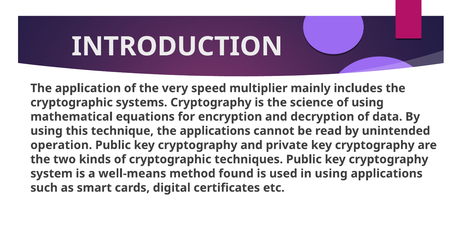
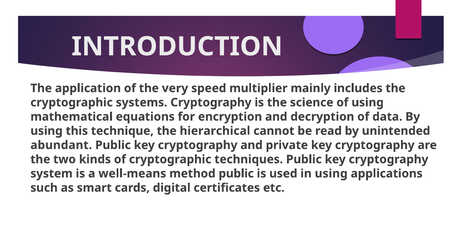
the applications: applications -> hierarchical (215, 131)
operation: operation -> abundant (61, 145)
method found: found -> public (236, 174)
